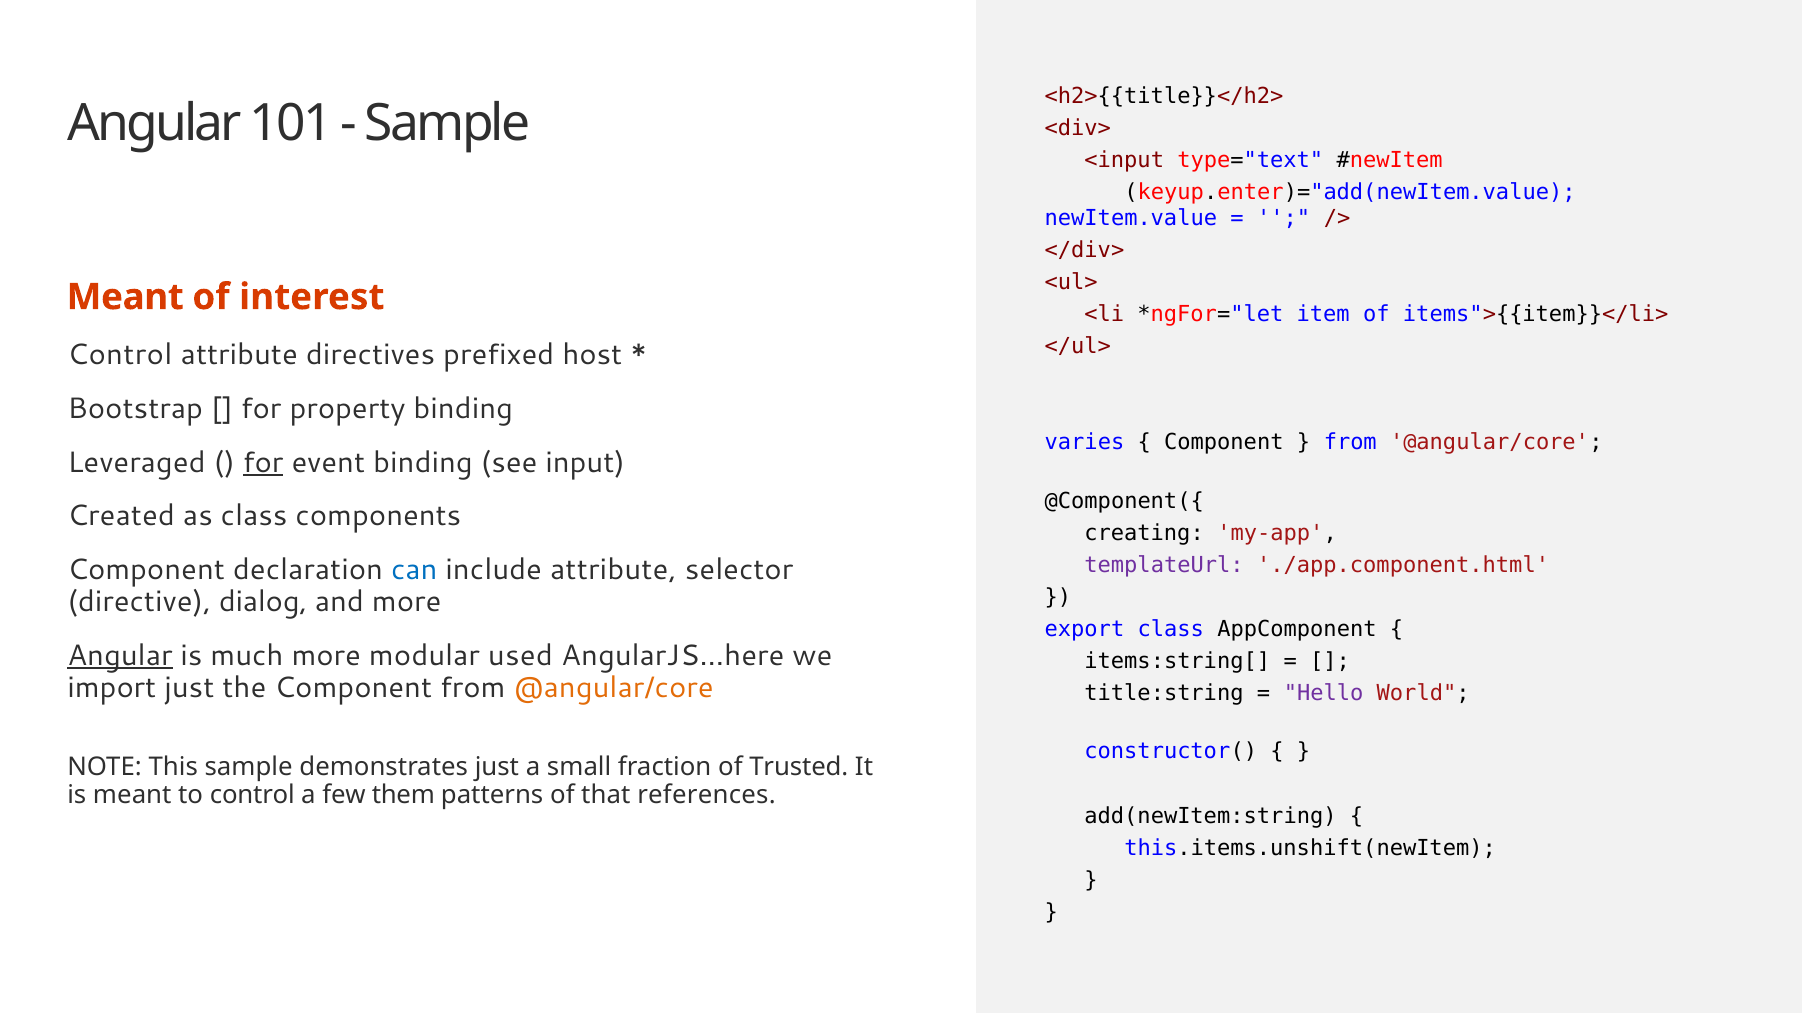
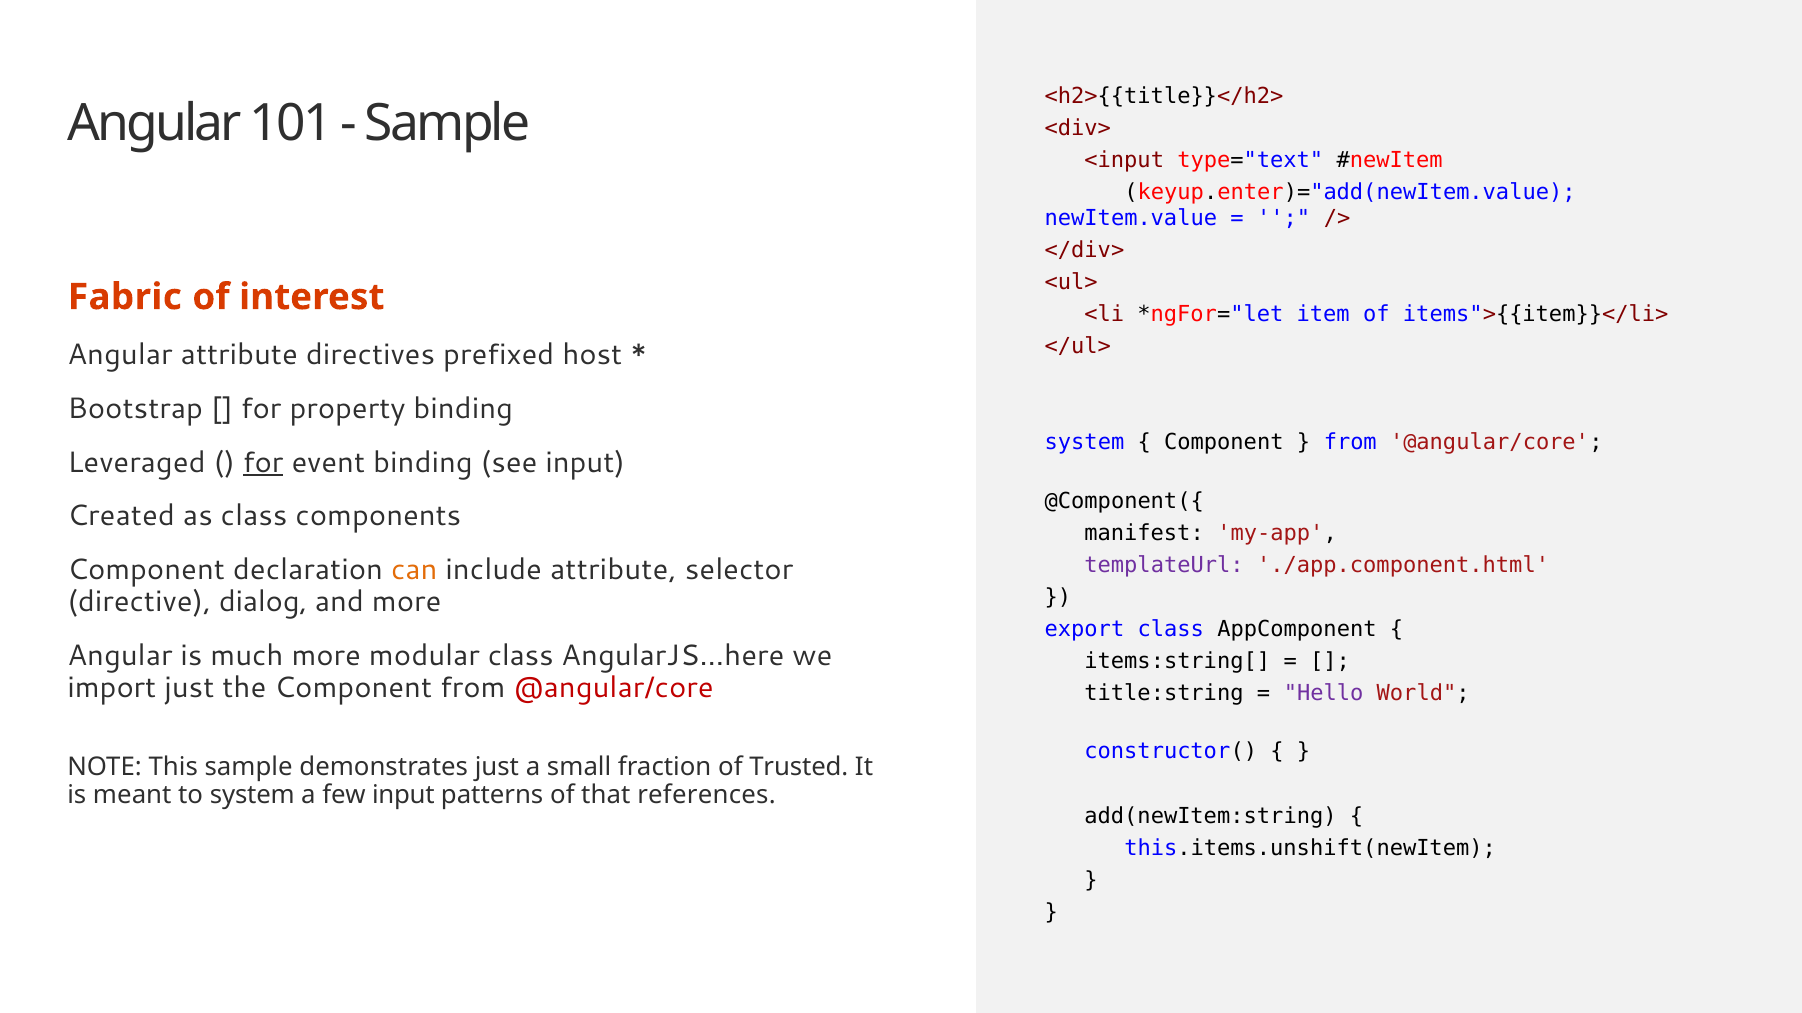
Meant: Meant -> Fabric (125, 297)
Control: Control -> Angular (120, 355)
varies: varies -> system (1084, 443)
creating: creating -> manifest (1144, 533)
can colour: blue -> orange (414, 570)
Angular underline: present -> none (120, 656)
modular used: used -> class (521, 656)
@angular/core colour: orange -> red (614, 688)
to control: control -> system (252, 795)
few them: them -> input (403, 795)
